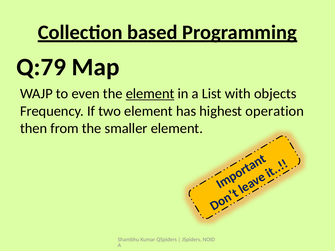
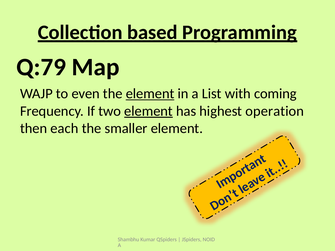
objects: objects -> coming (275, 94)
element underline: none -> present (149, 111)
from: from -> each (64, 128)
